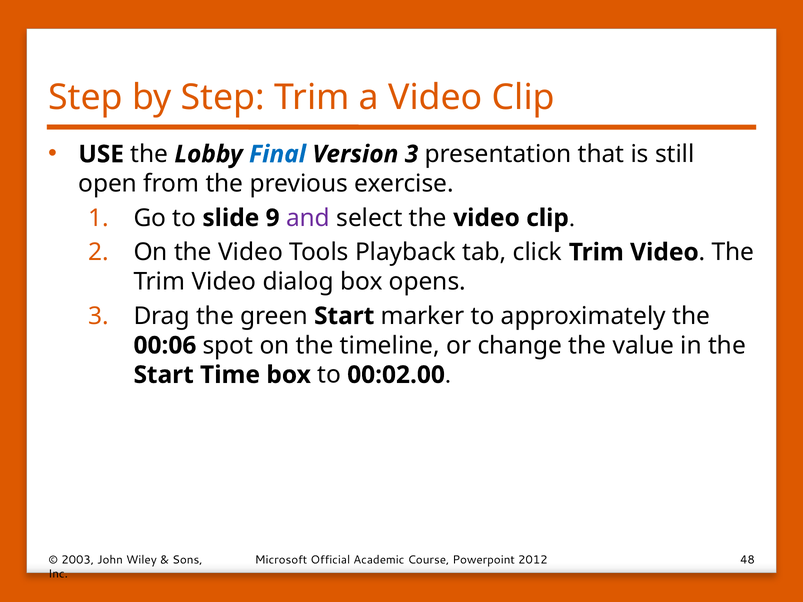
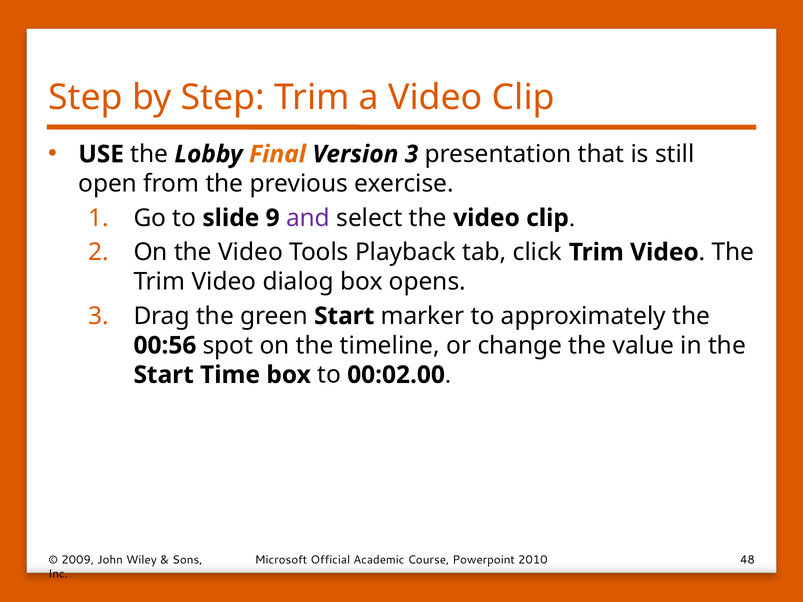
Final colour: blue -> orange (278, 154)
00:06: 00:06 -> 00:56 (165, 346)
2003: 2003 -> 2009 (78, 560)
2012: 2012 -> 2010 (533, 560)
